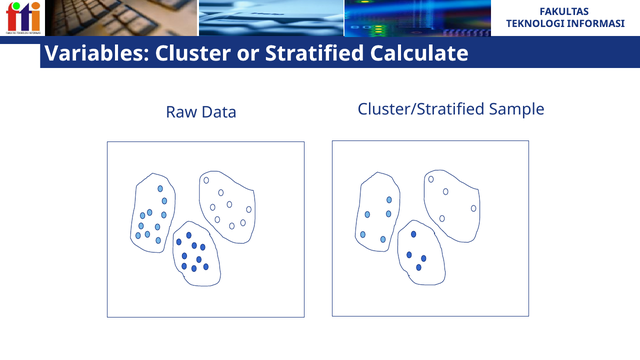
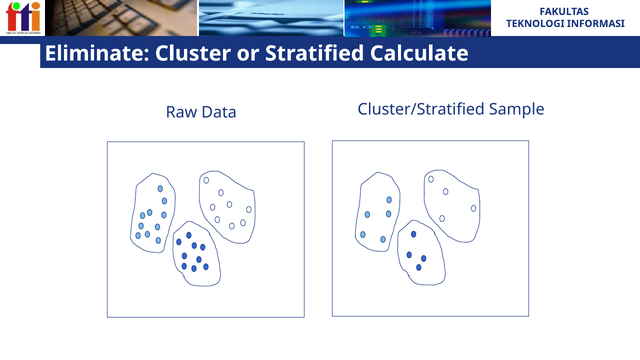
Variables: Variables -> Eliminate (97, 54)
